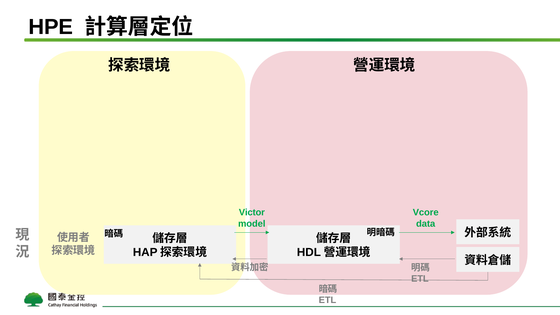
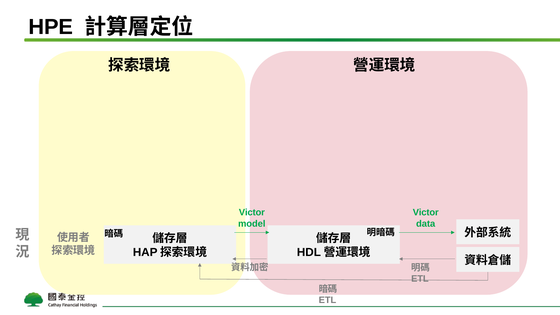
Vcore: Vcore -> Victor (426, 213)
